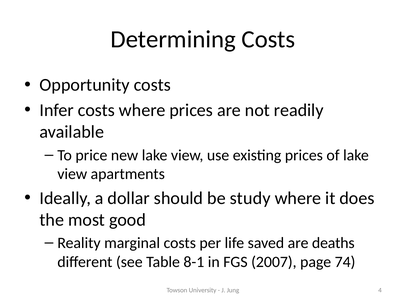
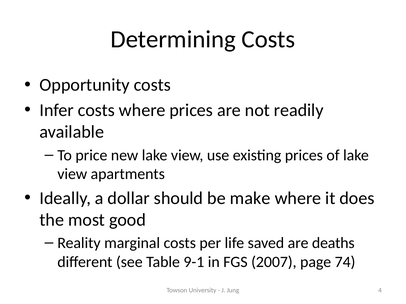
study: study -> make (250, 198)
8-1: 8-1 -> 9-1 (194, 262)
